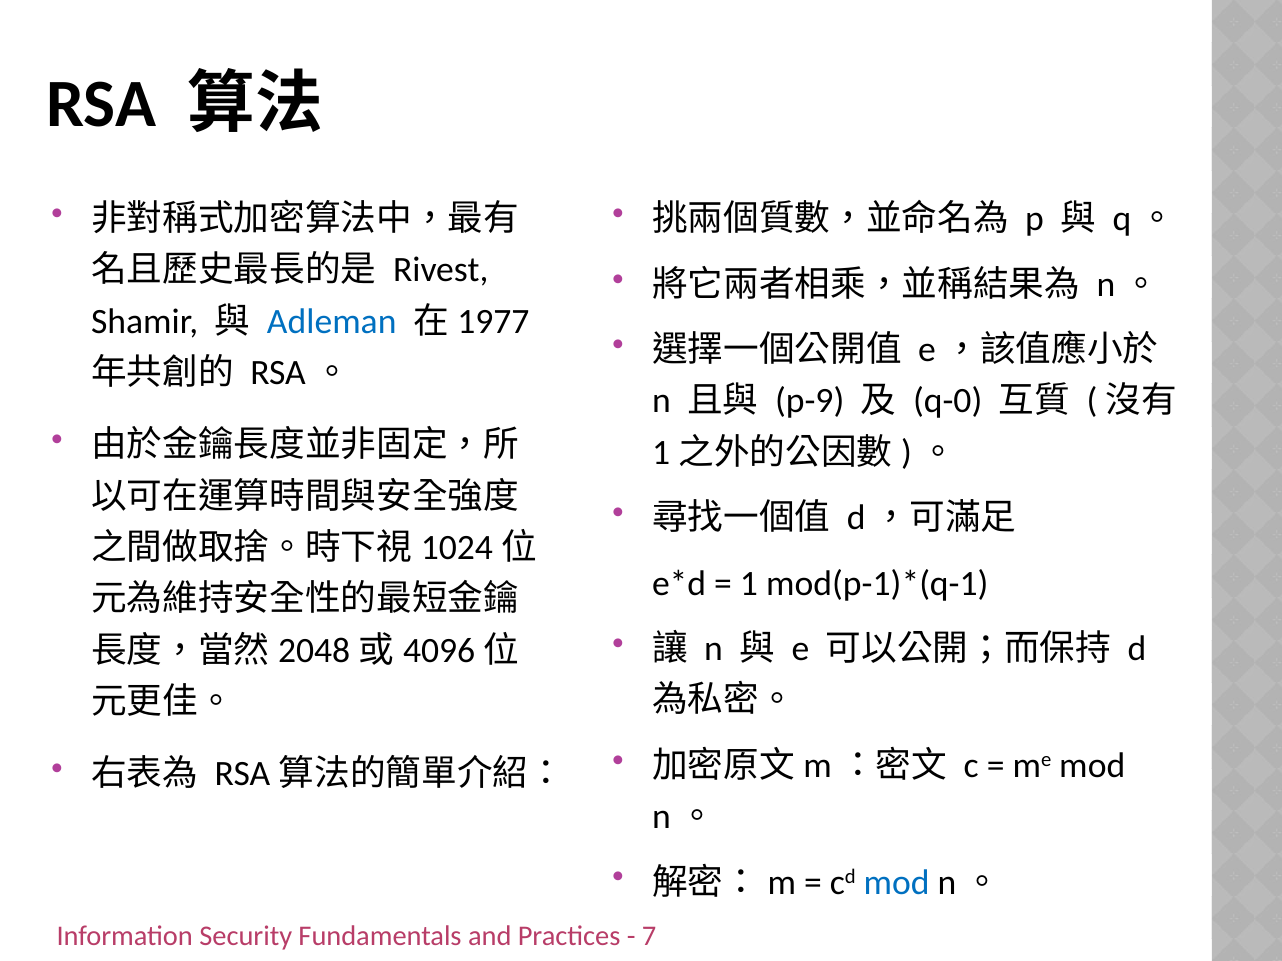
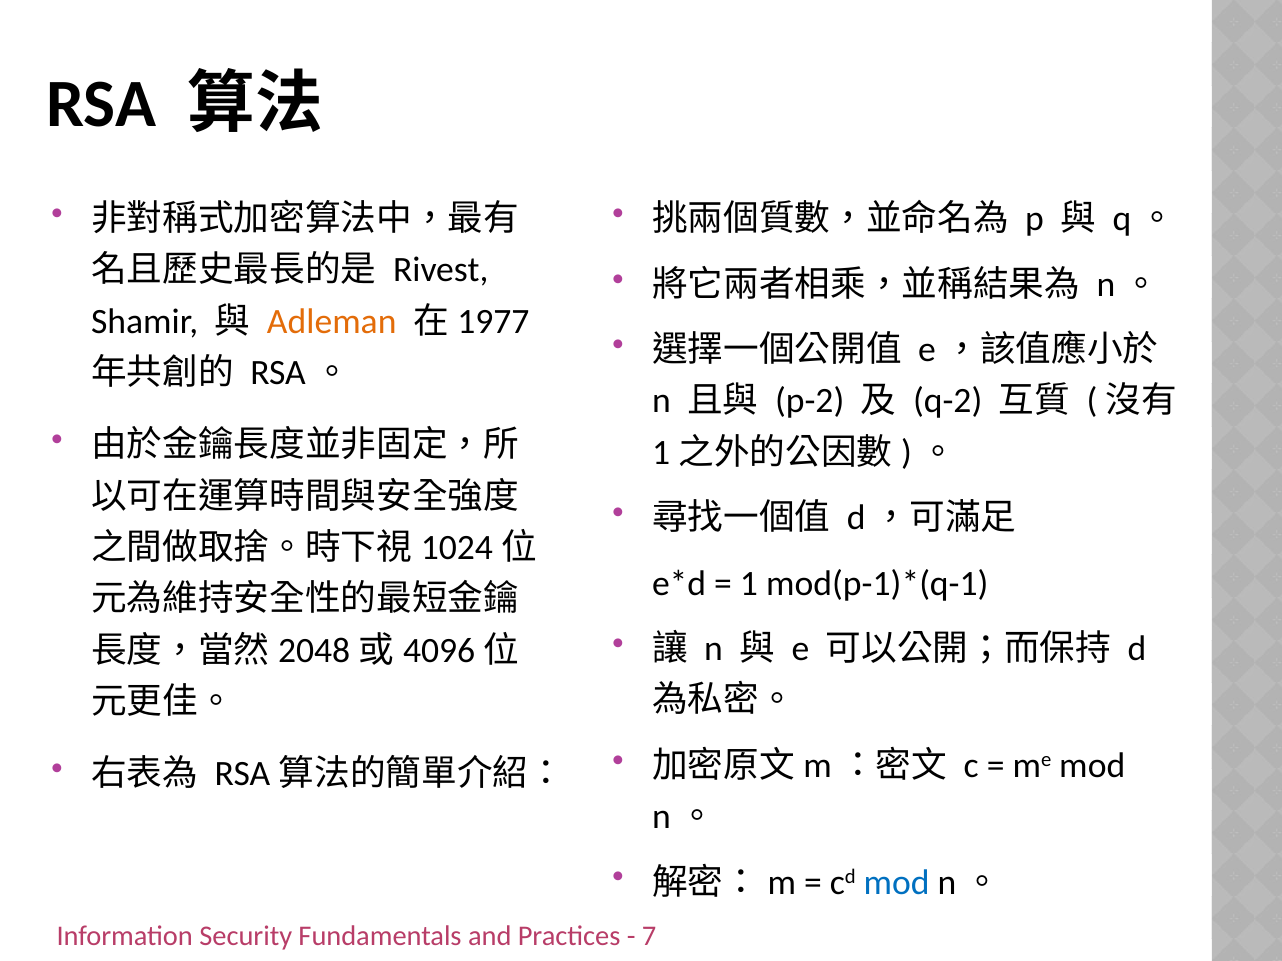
Adleman colour: blue -> orange (332, 322)
p-9: p-9 -> p-2 (810, 401)
q-0: q-0 -> q-2 (948, 401)
